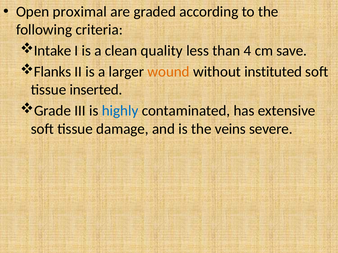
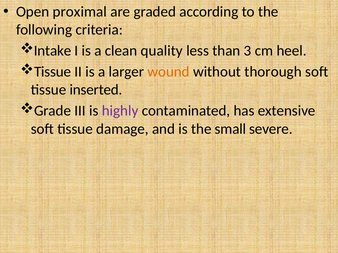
4: 4 -> 3 (248, 51)
save: save -> heel (292, 51)
Flanks: Flanks -> Tissue (53, 72)
instituted: instituted -> thorough (273, 72)
highly colour: blue -> purple (120, 111)
veins: veins -> small (230, 129)
